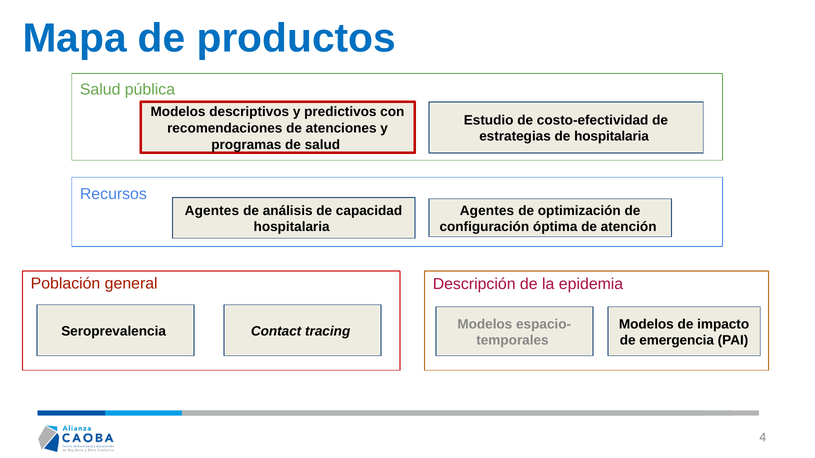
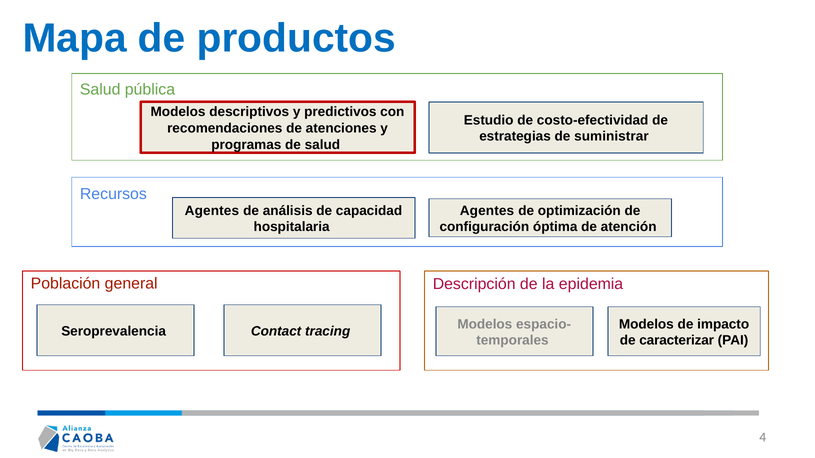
de hospitalaria: hospitalaria -> suministrar (611, 137)
emergencia: emergencia -> caracterizar (677, 341)
